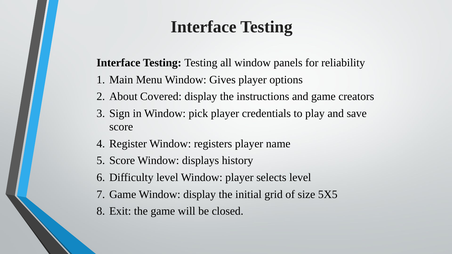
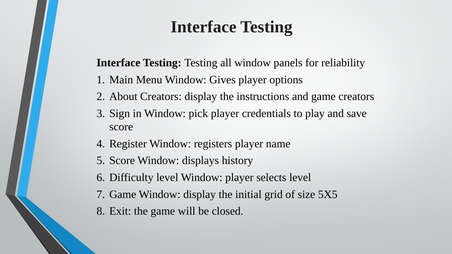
About Covered: Covered -> Creators (161, 97)
